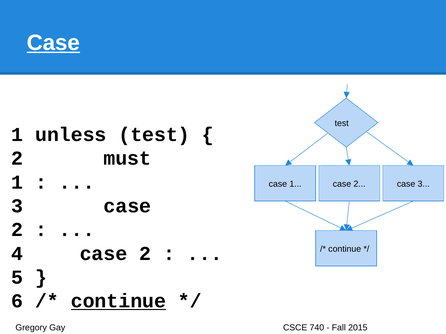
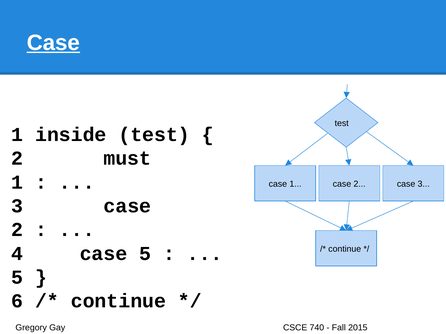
unless: unless -> inside (71, 135)
4 case 2: 2 -> 5 (145, 254)
continue underline: present -> none (118, 301)
